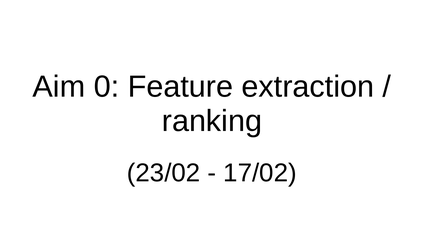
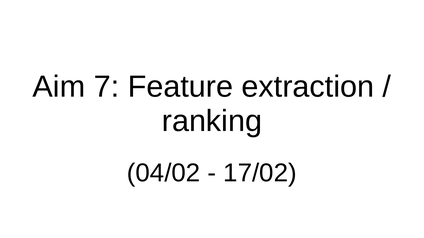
0: 0 -> 7 (106, 87)
23/02: 23/02 -> 04/02 (164, 173)
